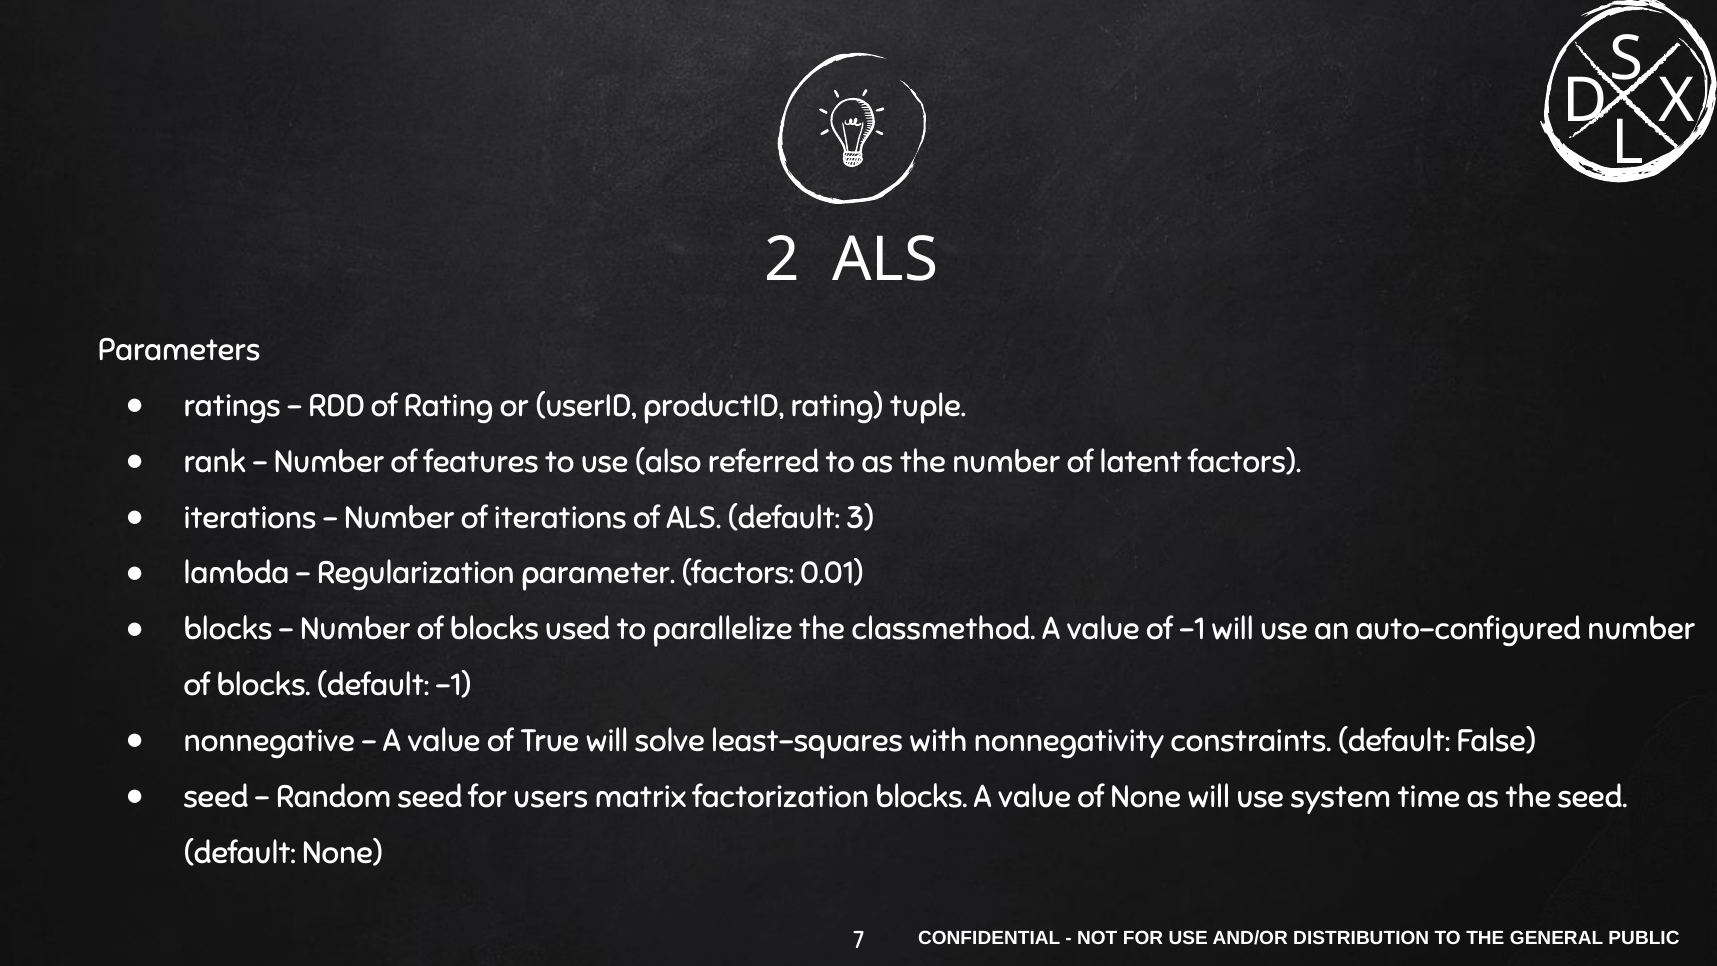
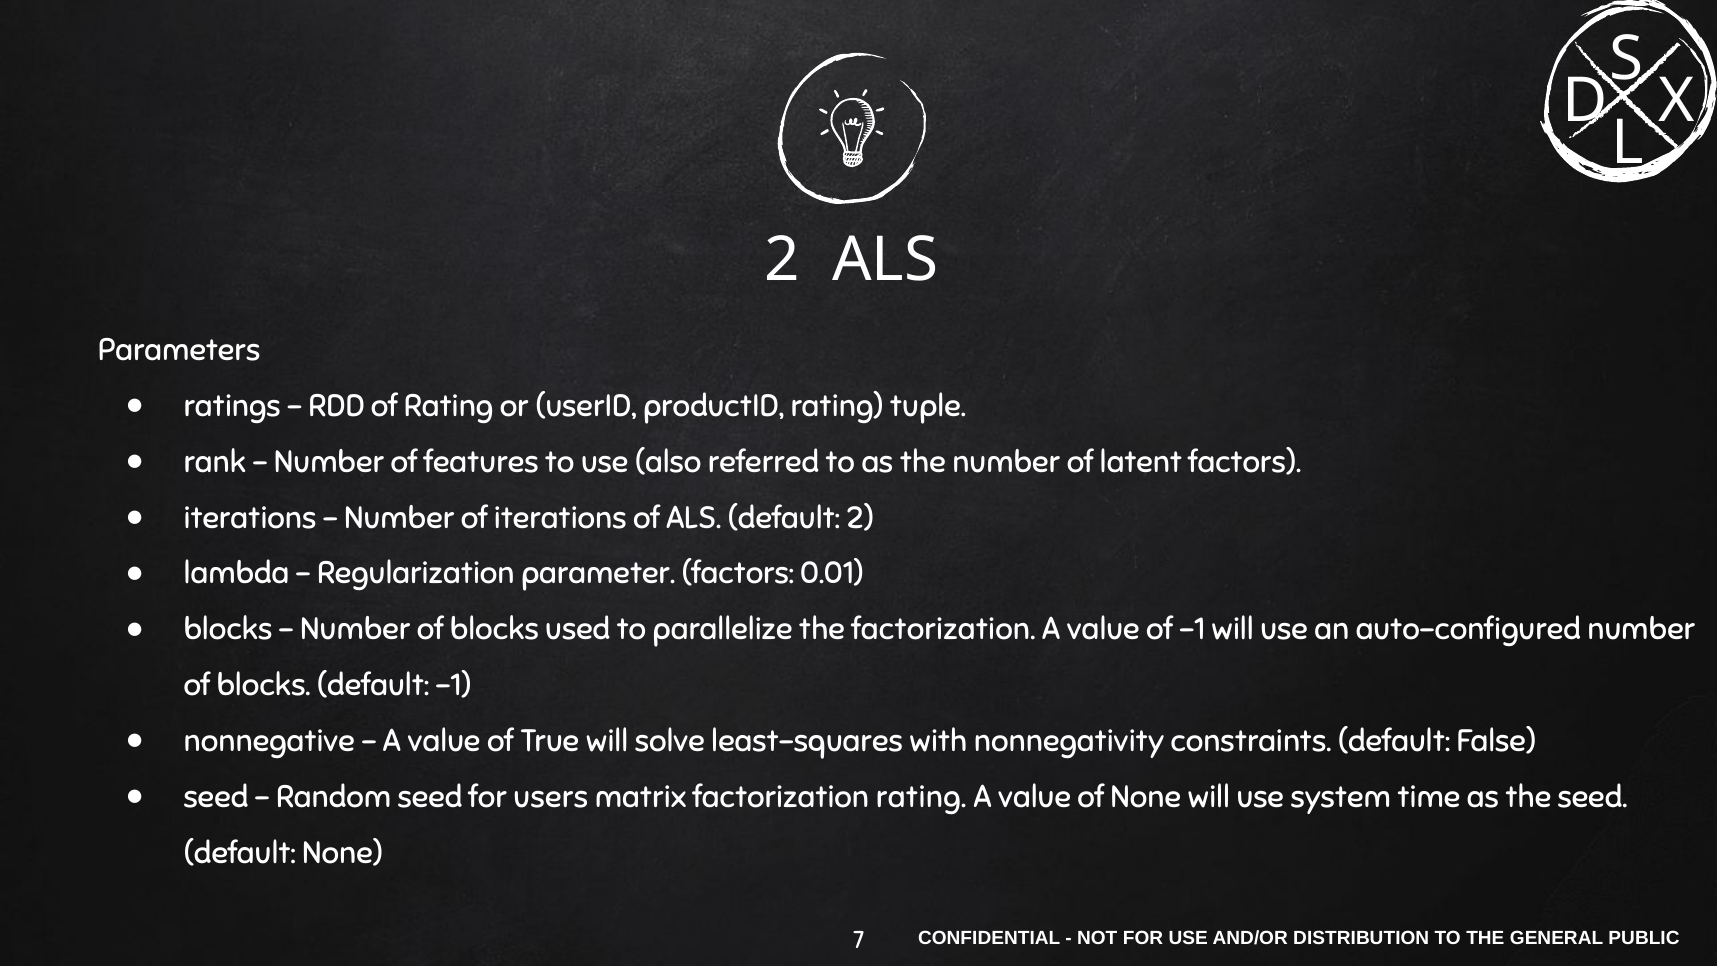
default 3: 3 -> 2 (860, 518)
the classmethod: classmethod -> factorization (944, 629)
factorization blocks: blocks -> rating (921, 797)
